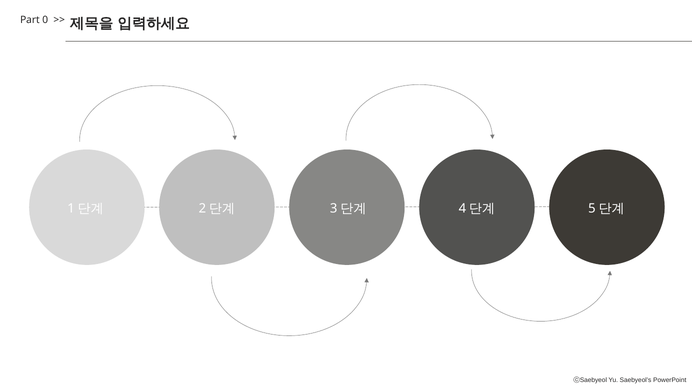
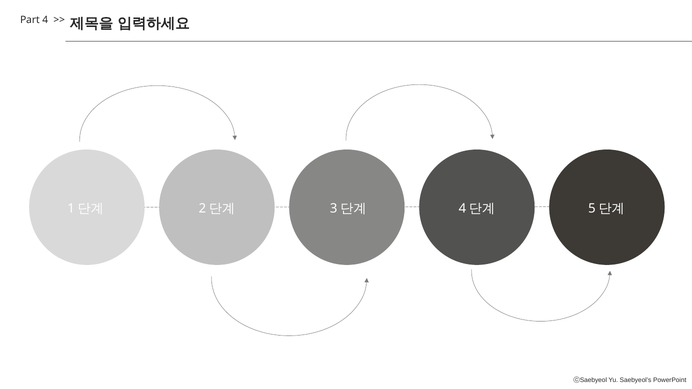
0: 0 -> 4 (45, 20)
